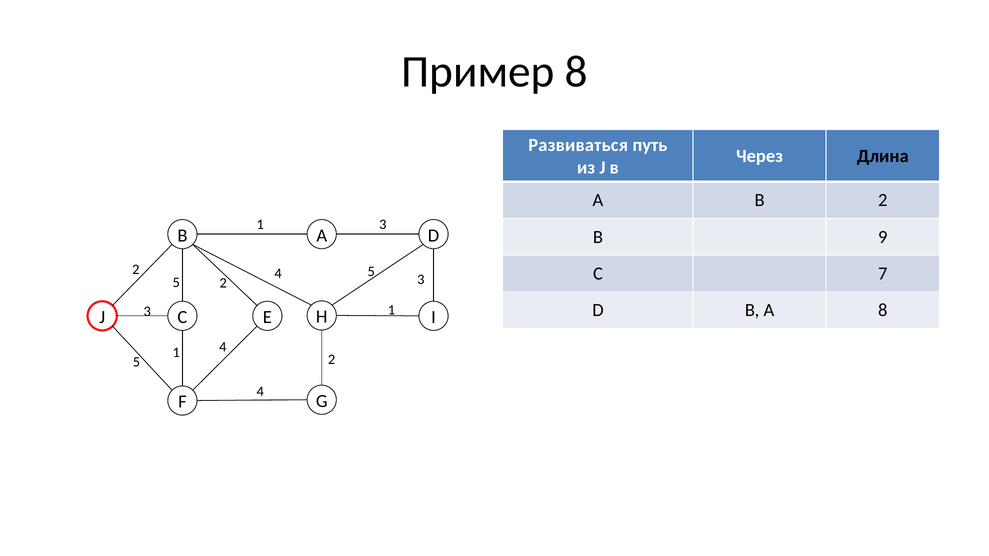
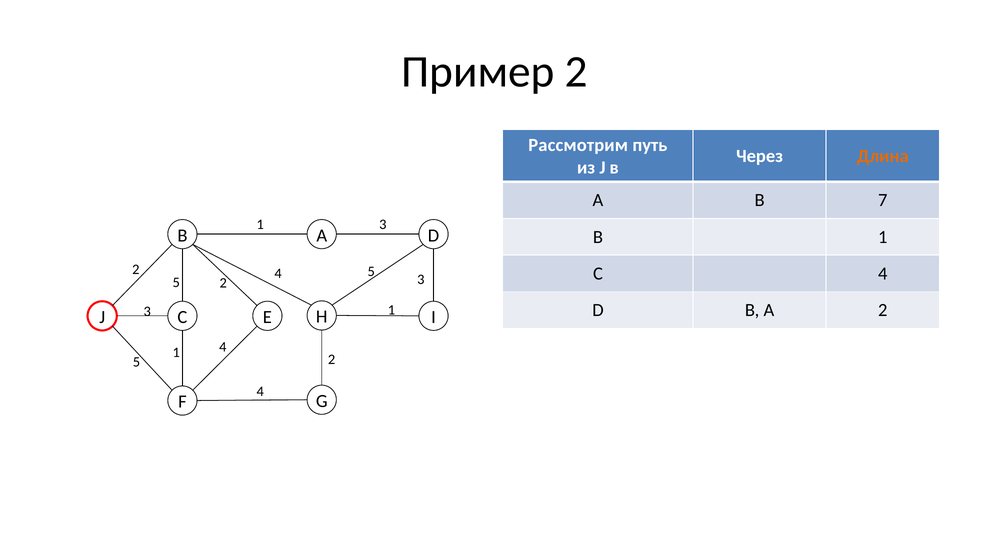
Пример 8: 8 -> 2 (576, 72)
Развиваться: Развиваться -> Рассмотрим (578, 145)
Длина colour: black -> orange (883, 156)
B 2: 2 -> 7 (883, 200)
B 9: 9 -> 1 (883, 237)
7: 7 -> 4 (883, 274)
A 8: 8 -> 2 (883, 310)
